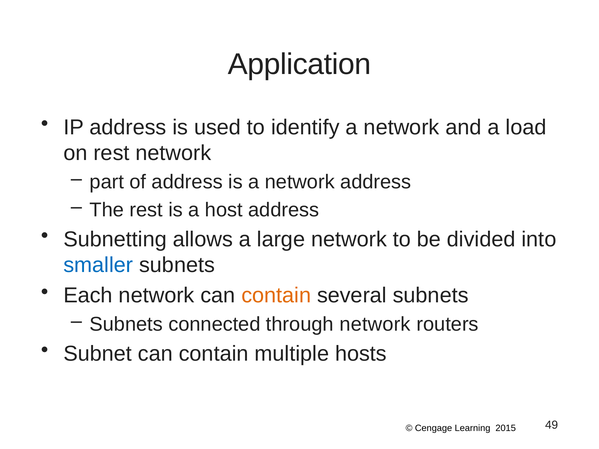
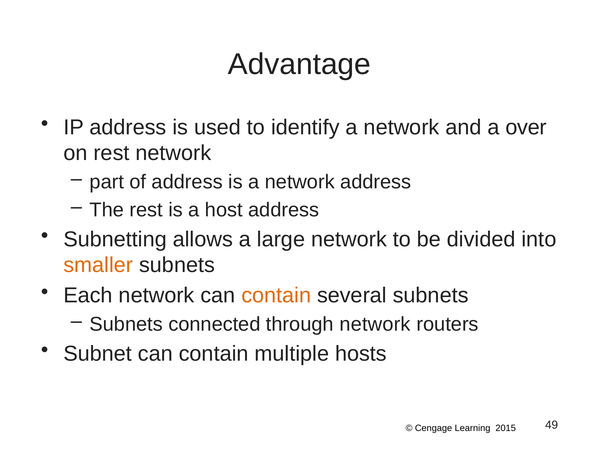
Application: Application -> Advantage (299, 64)
load: load -> over (526, 127)
smaller colour: blue -> orange (98, 265)
